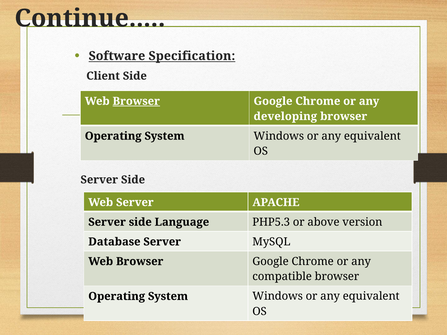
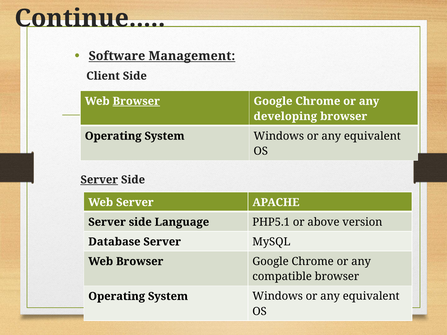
Specification: Specification -> Management (192, 56)
Server underline: none -> present (99, 180)
PHP5.3: PHP5.3 -> PHP5.1 (271, 222)
